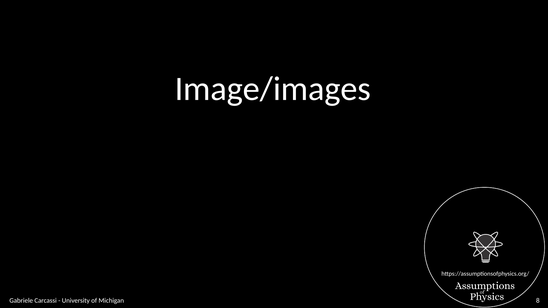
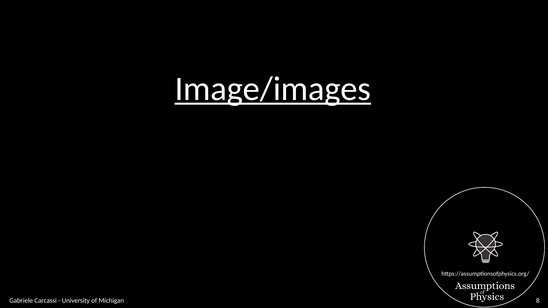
Image/images underline: none -> present (273, 89)
